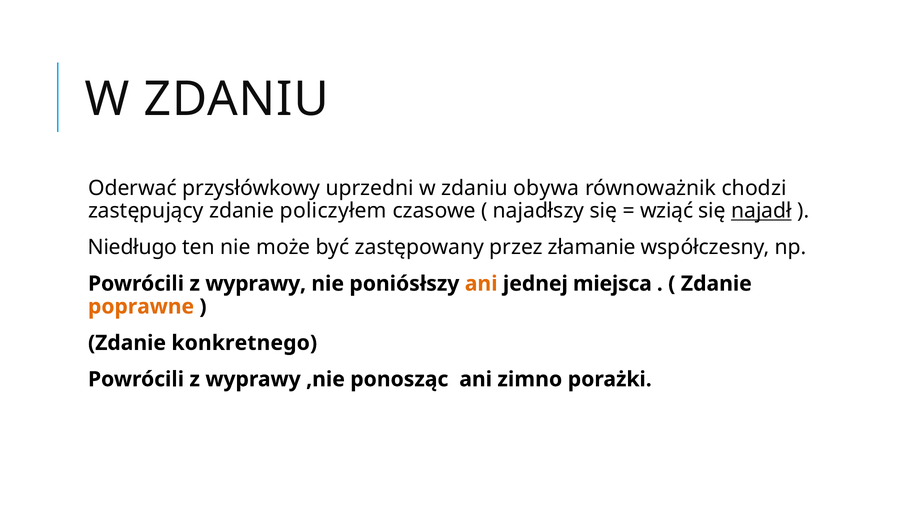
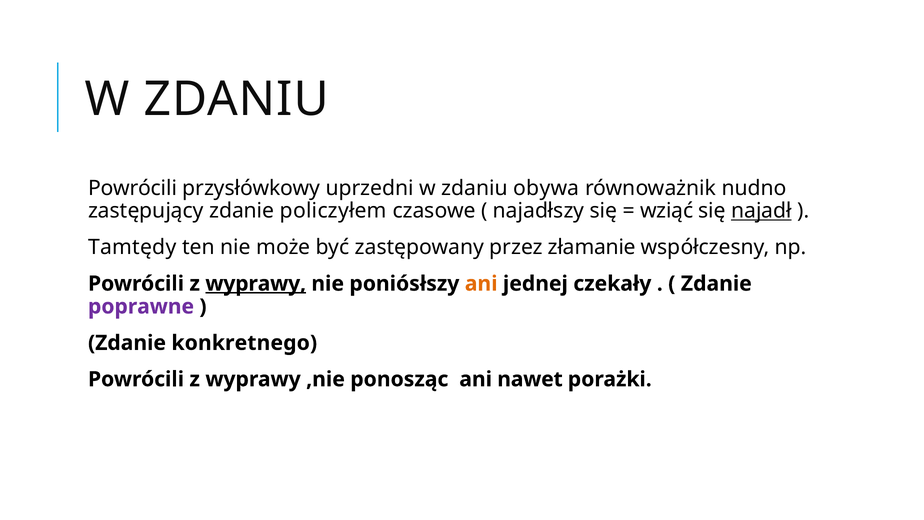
Oderwać: Oderwać -> Powrócili (133, 188)
chodzi: chodzi -> nudno (754, 188)
Niedługo: Niedługo -> Tamtędy (132, 247)
wyprawy underline: none -> present (256, 284)
miejsca: miejsca -> czekały (612, 284)
poprawne colour: orange -> purple (141, 306)
zimno: zimno -> nawet (530, 379)
